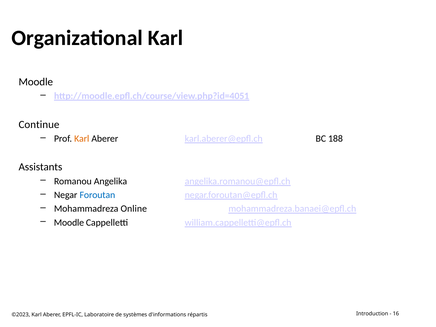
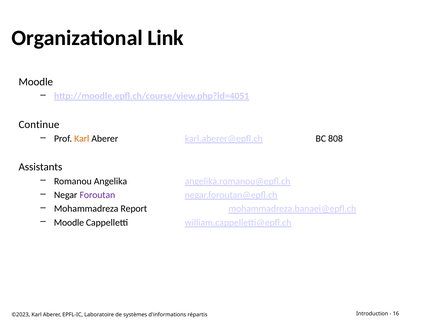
Organizational Karl: Karl -> Link (166, 38)
188: 188 -> 808 (336, 139)
Foroutan colour: blue -> purple (97, 195)
Online: Online -> Report (134, 209)
